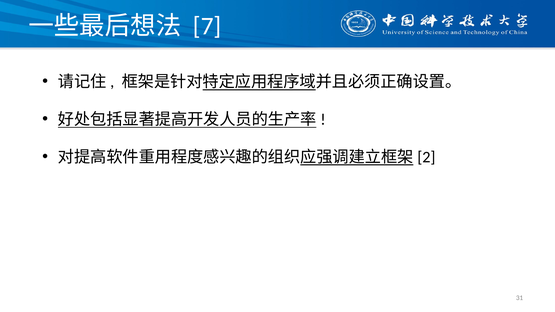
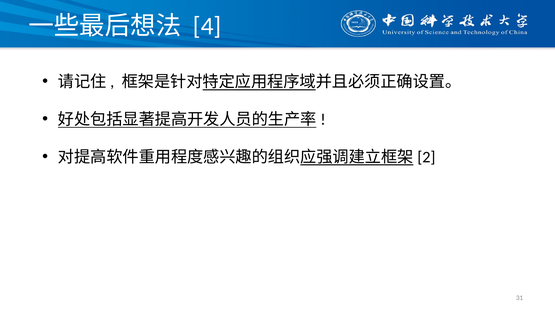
7: 7 -> 4 (207, 26)
